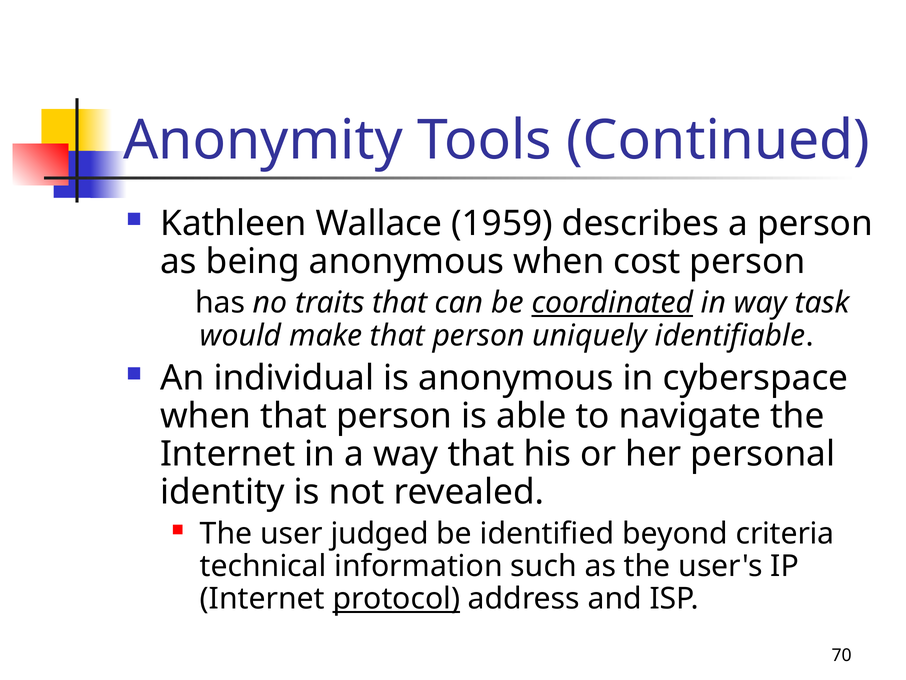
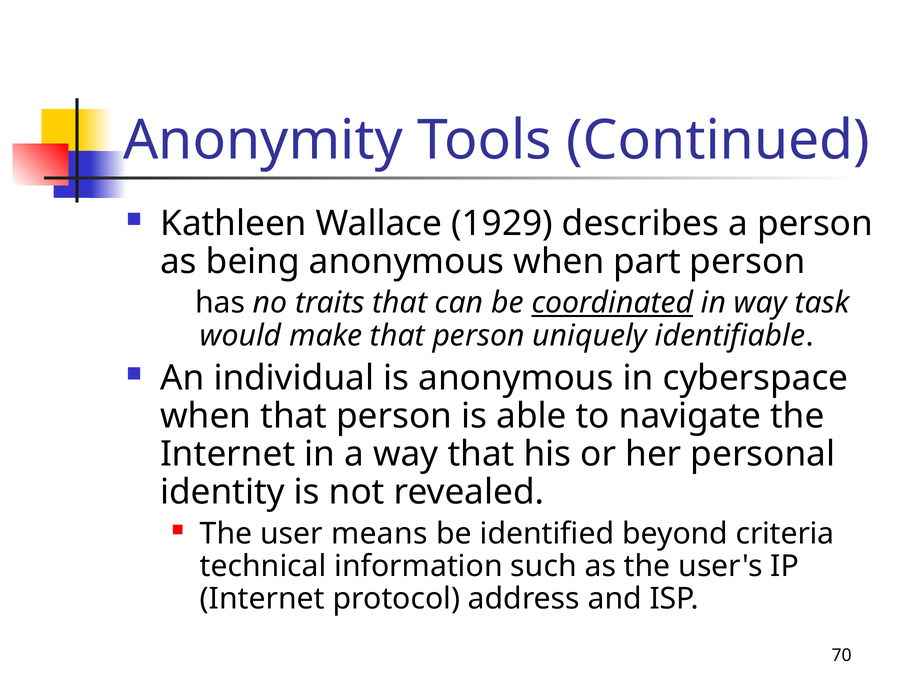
1959: 1959 -> 1929 (502, 223)
cost: cost -> part (647, 261)
judged: judged -> means (379, 533)
protocol underline: present -> none (396, 598)
